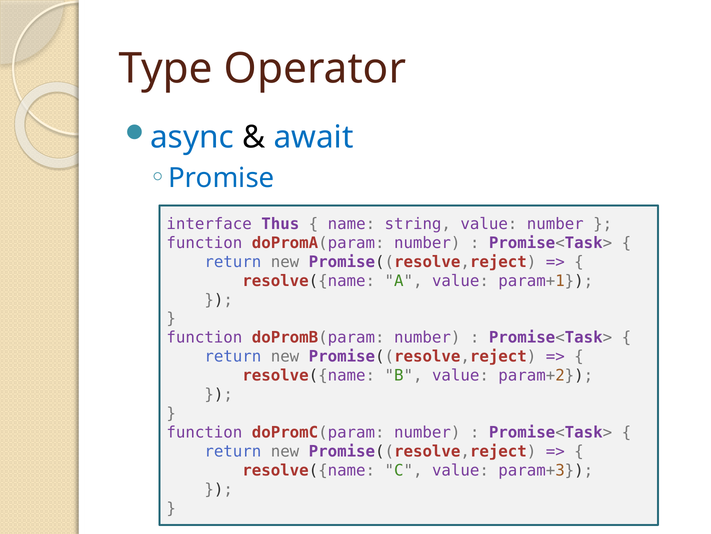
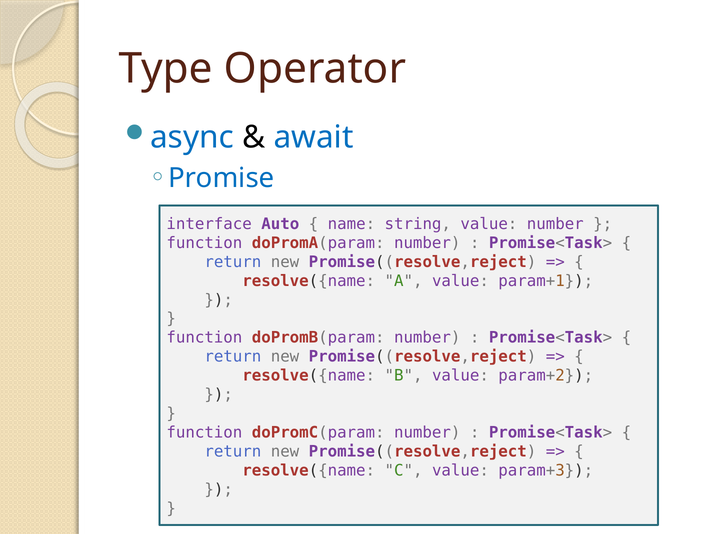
Thus: Thus -> Auto (280, 224)
